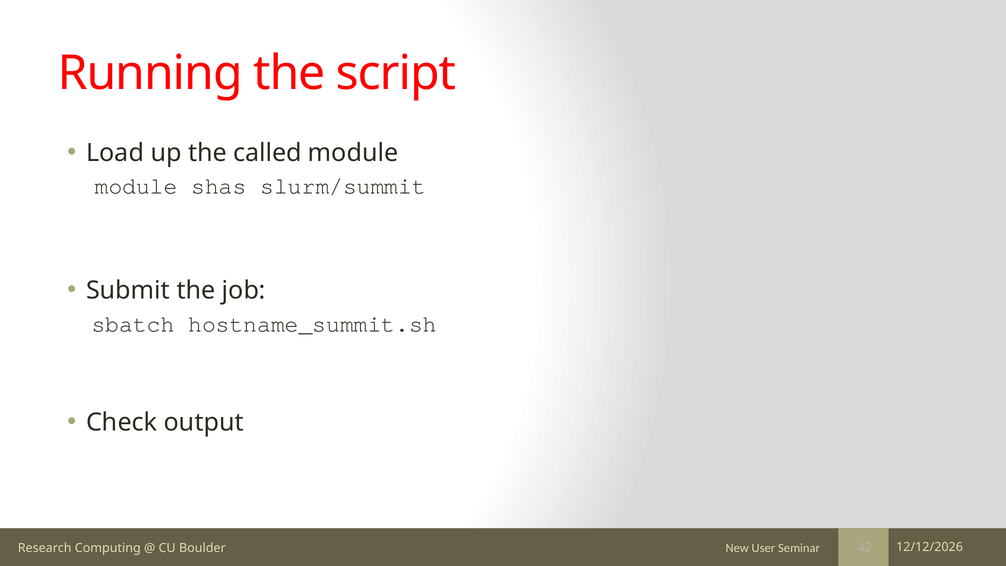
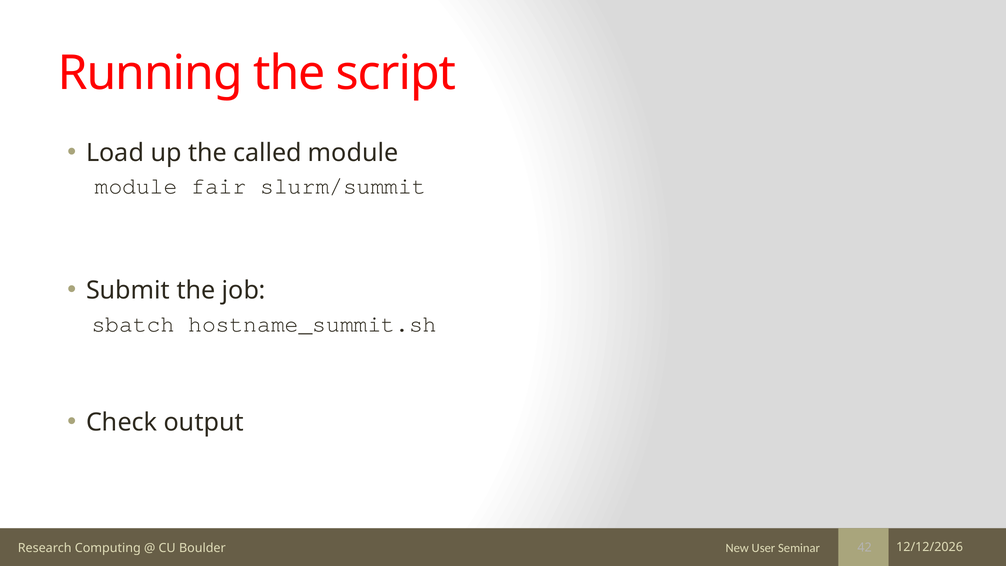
shas: shas -> fair (219, 186)
